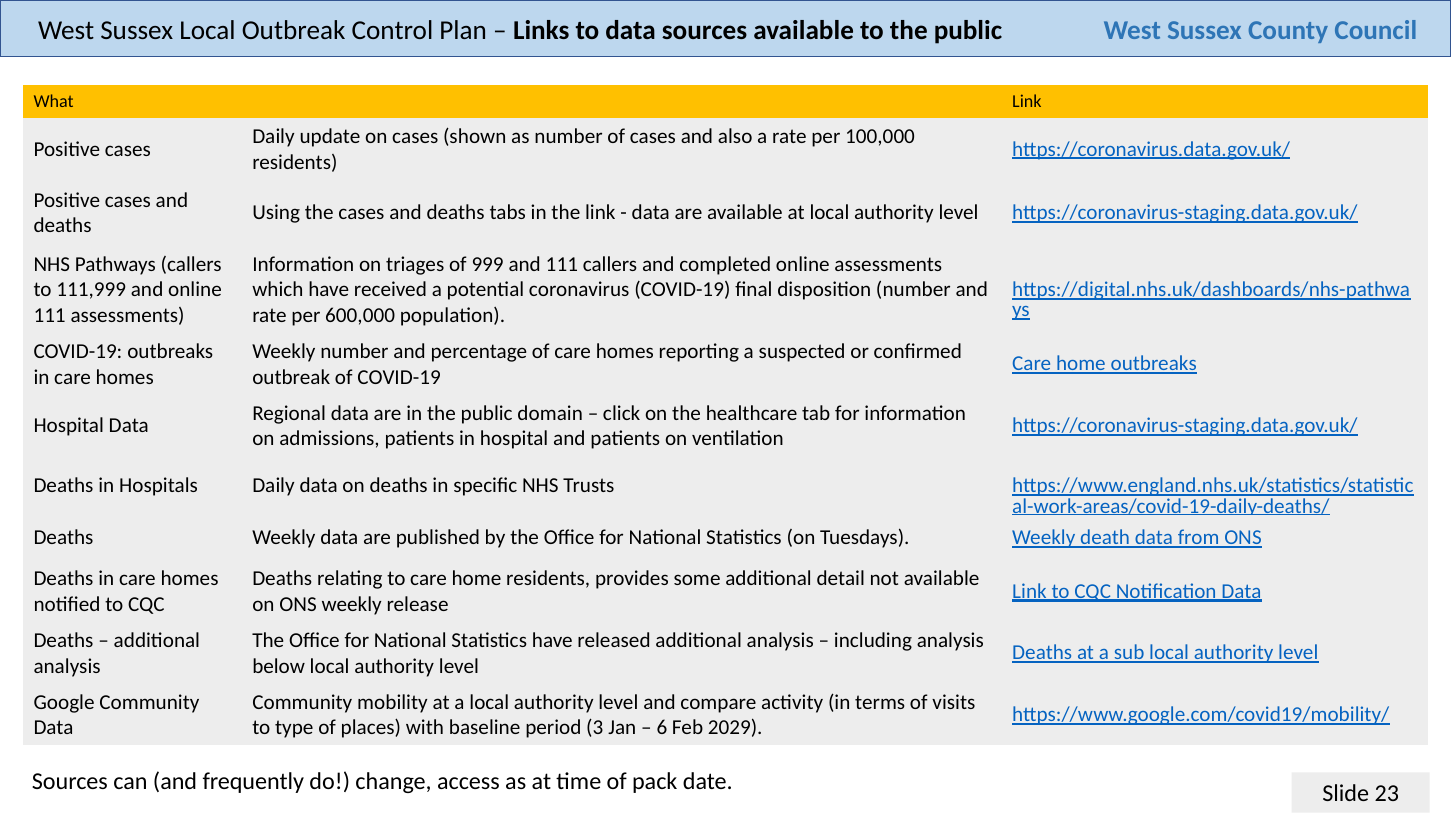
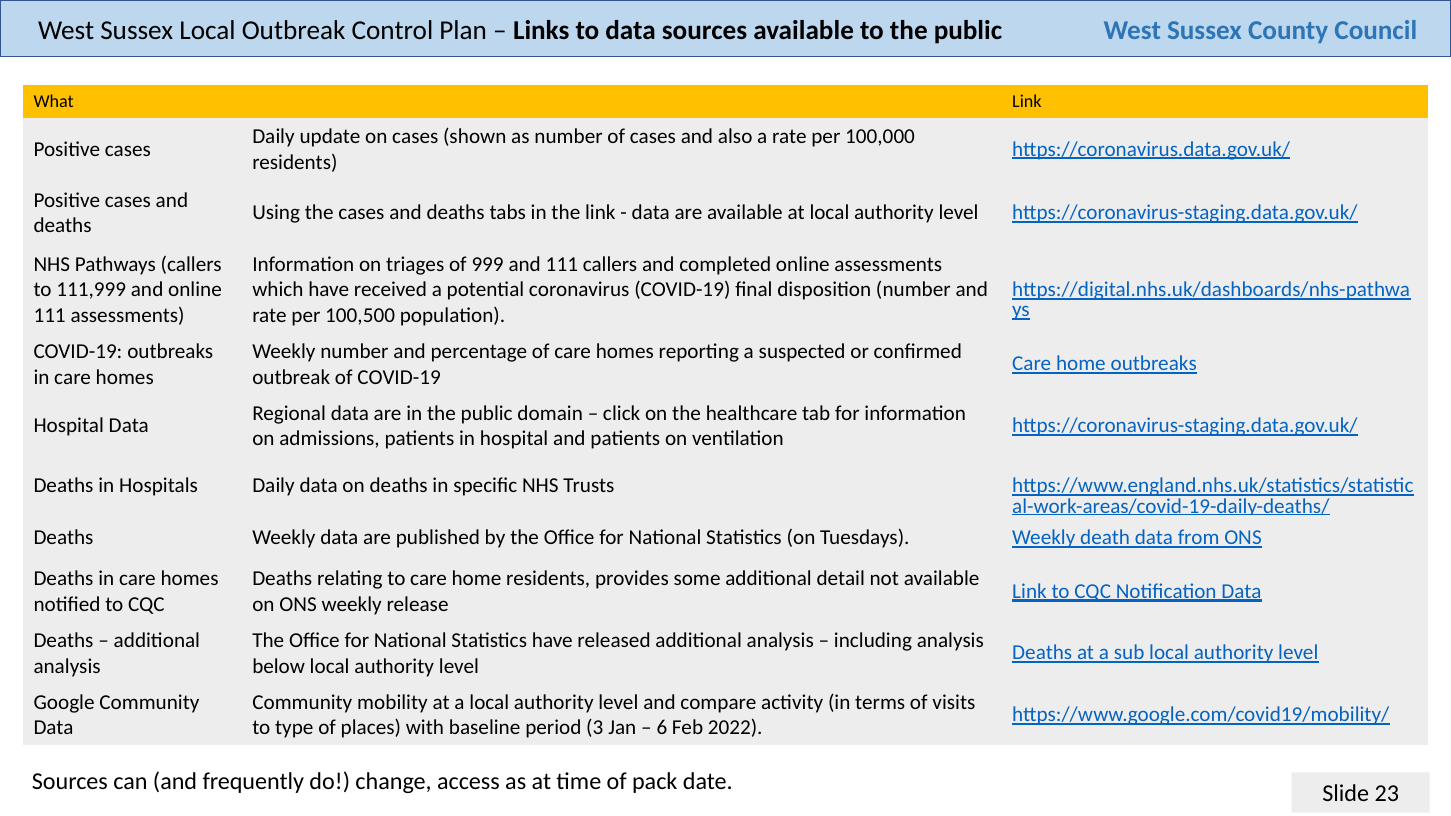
600,000: 600,000 -> 100,500 (360, 316)
2029: 2029 -> 2022 (735, 728)
